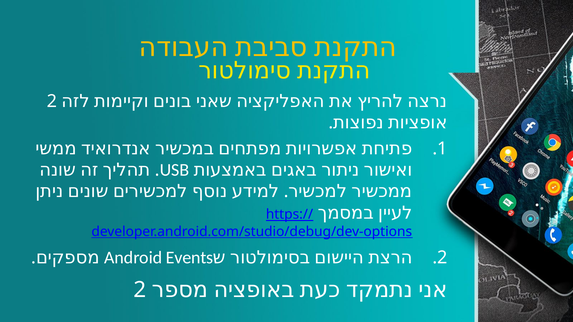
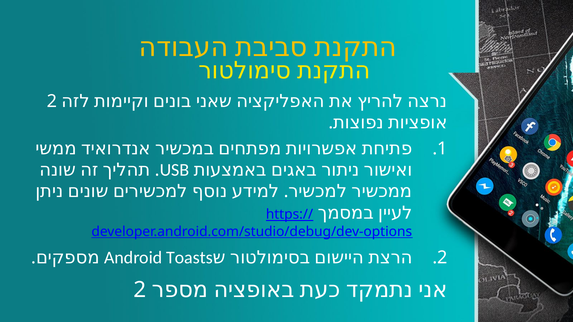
Events: Events -> Toasts (190, 258)
